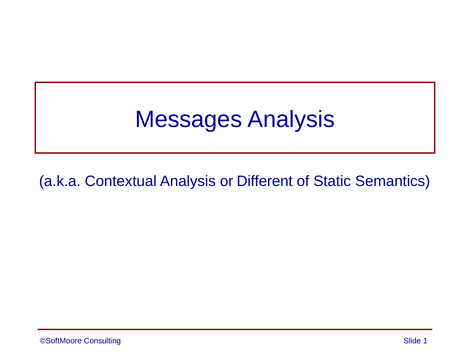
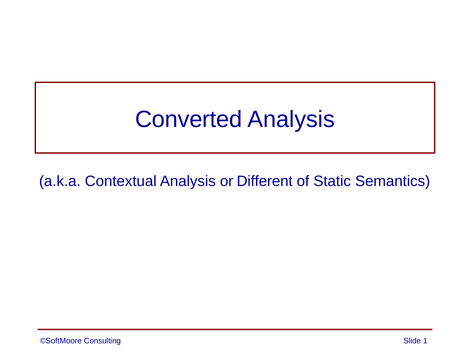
Messages: Messages -> Converted (189, 119)
